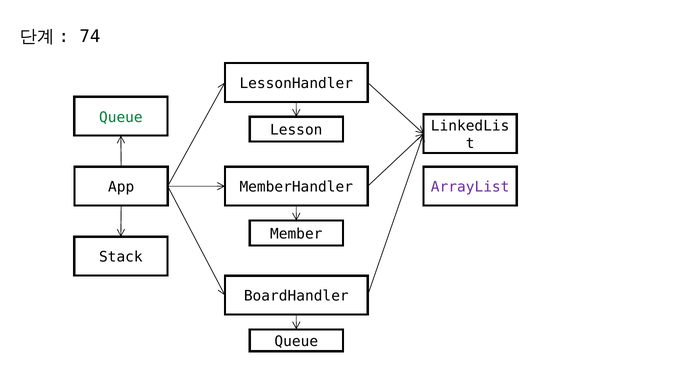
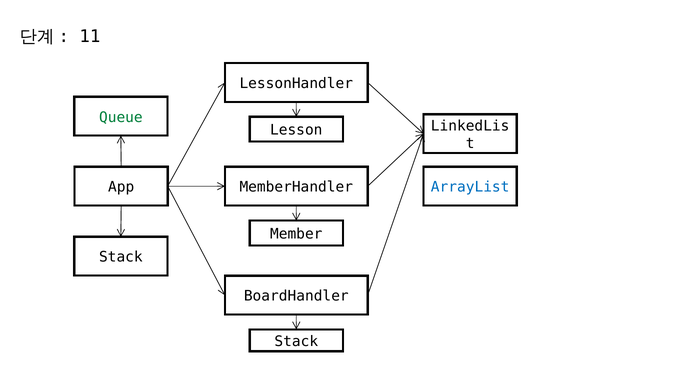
74: 74 -> 11 (90, 36)
ArrayList colour: purple -> blue (470, 187)
Queue: Queue -> Stack (296, 341)
